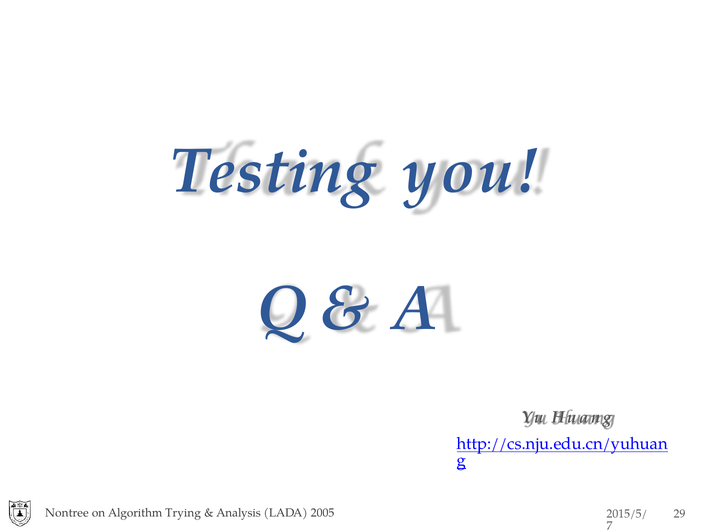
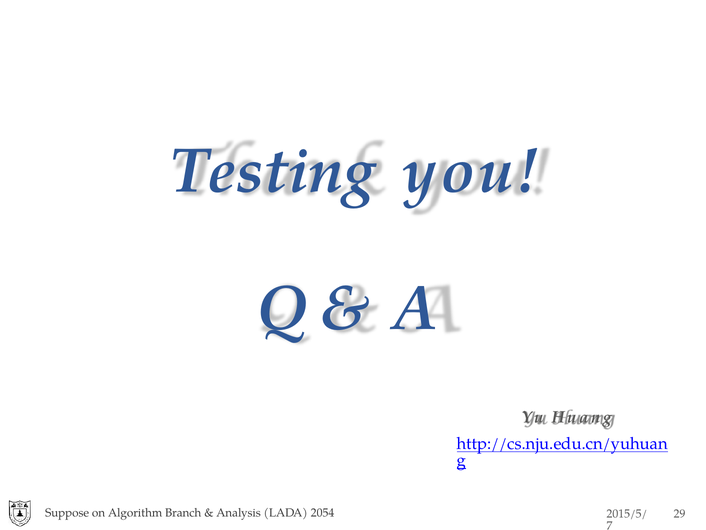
Nontree: Nontree -> Suppose (67, 512)
Trying: Trying -> Branch (183, 512)
2005: 2005 -> 2054 (323, 512)
